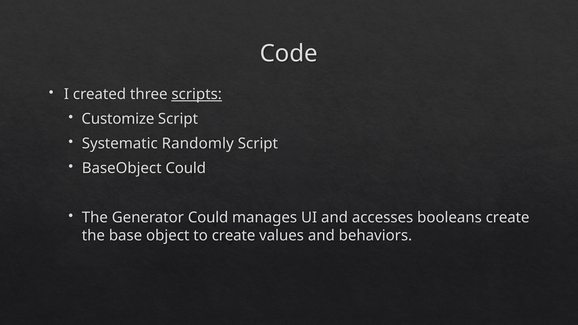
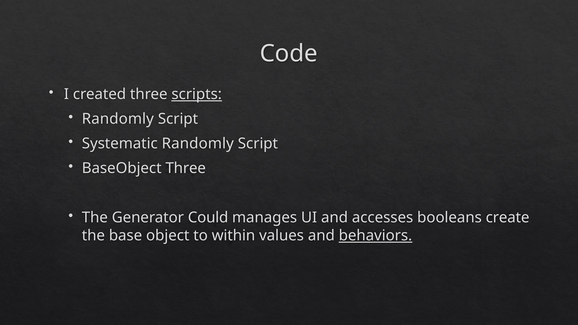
Customize: Customize -> Randomly (118, 119)
BaseObject Could: Could -> Three (186, 168)
to create: create -> within (233, 236)
behaviors underline: none -> present (375, 236)
